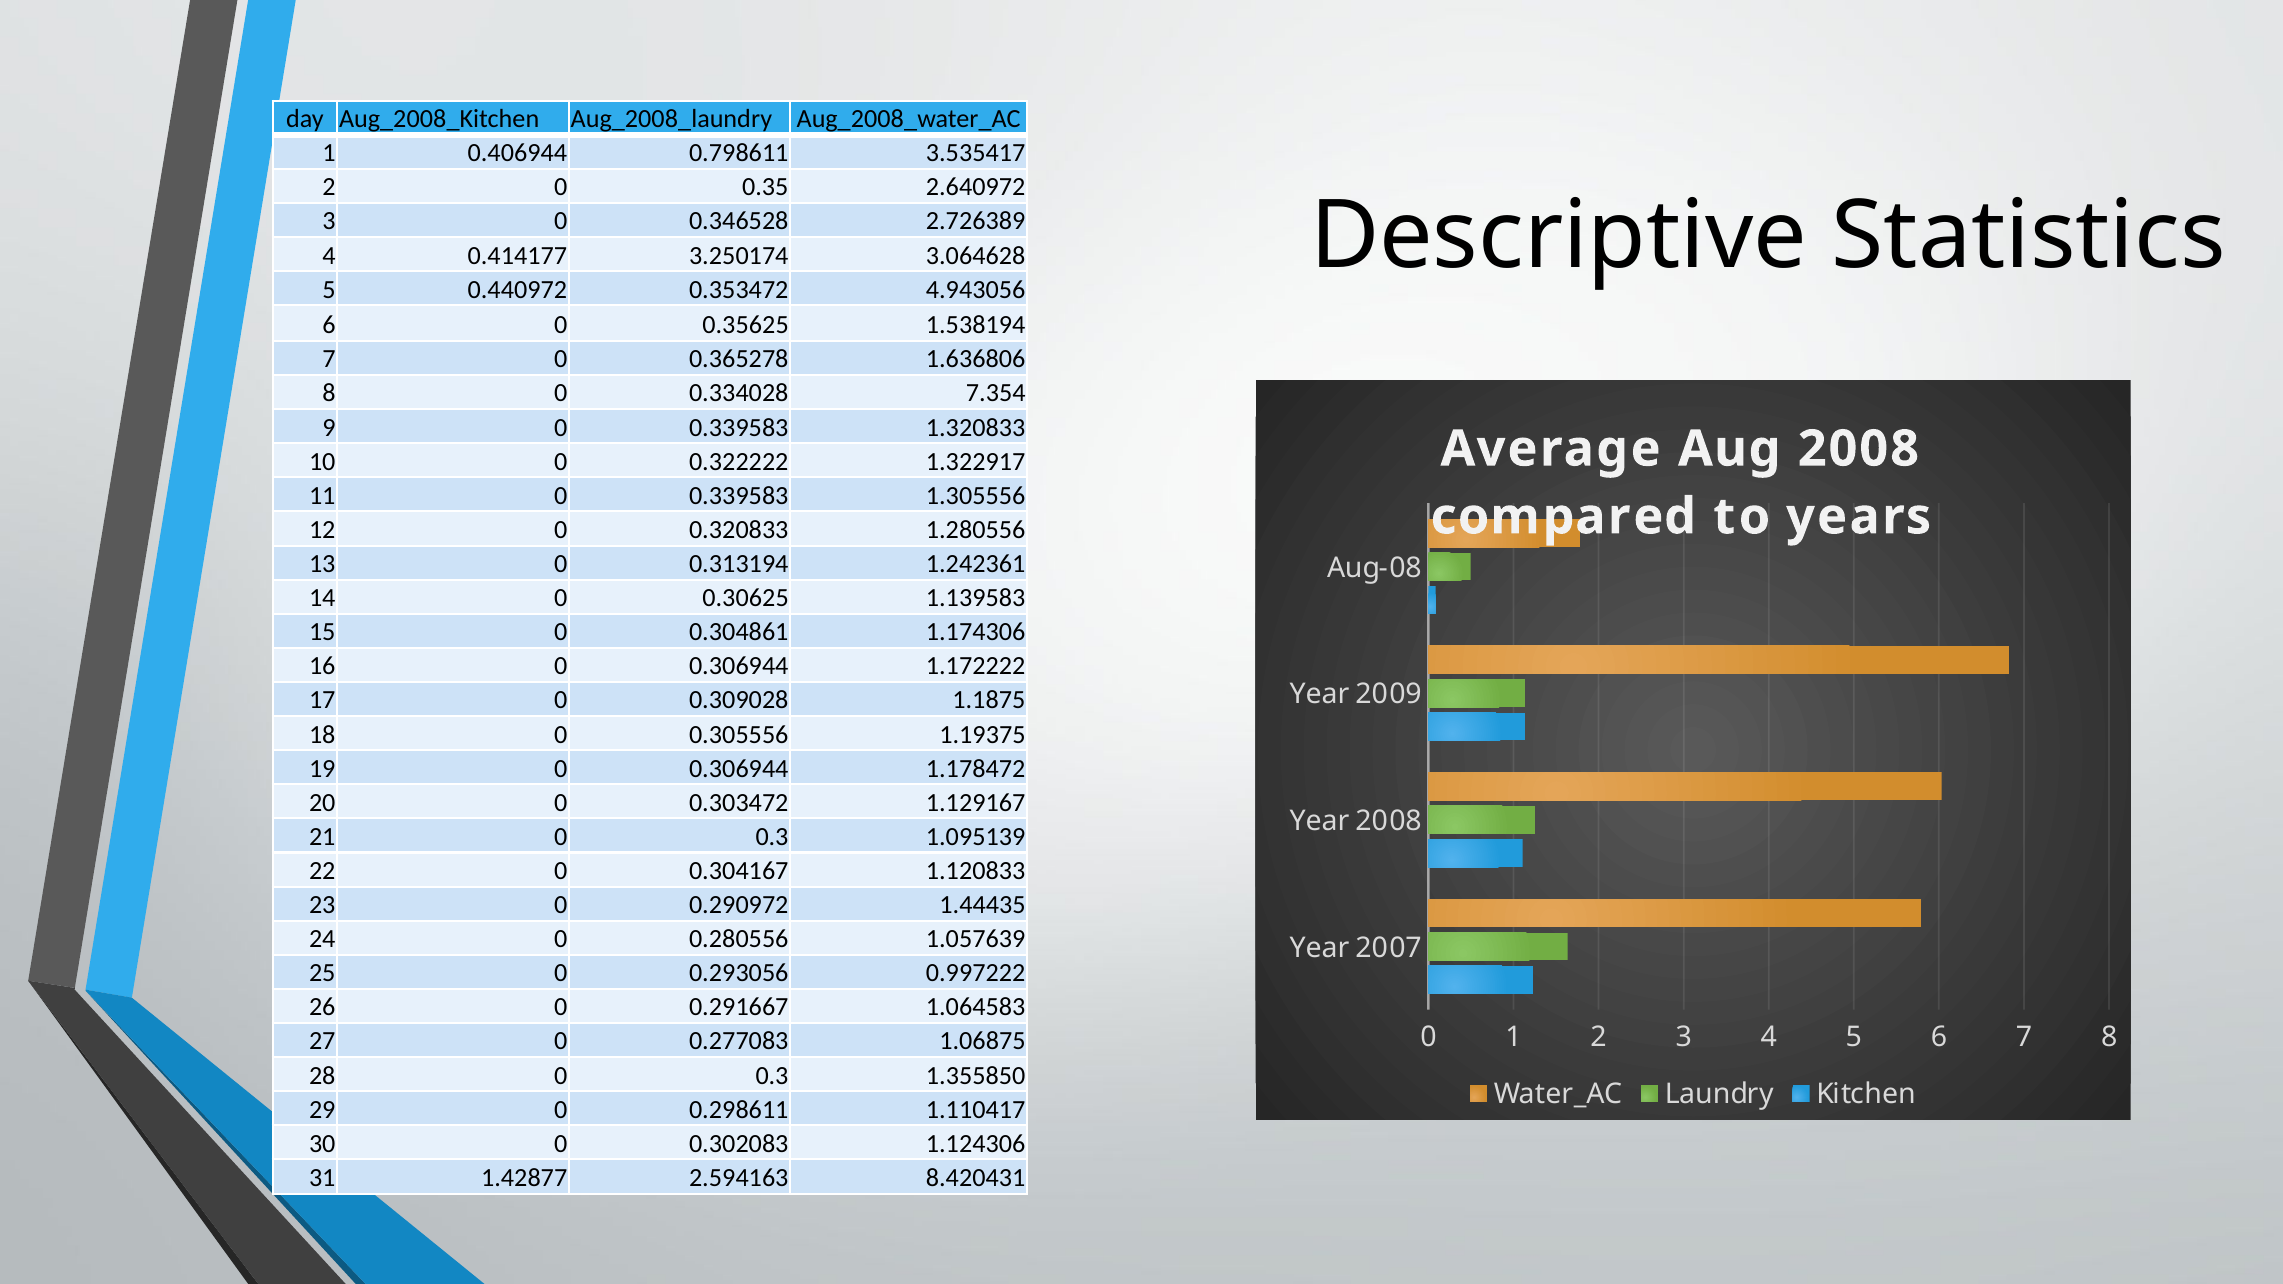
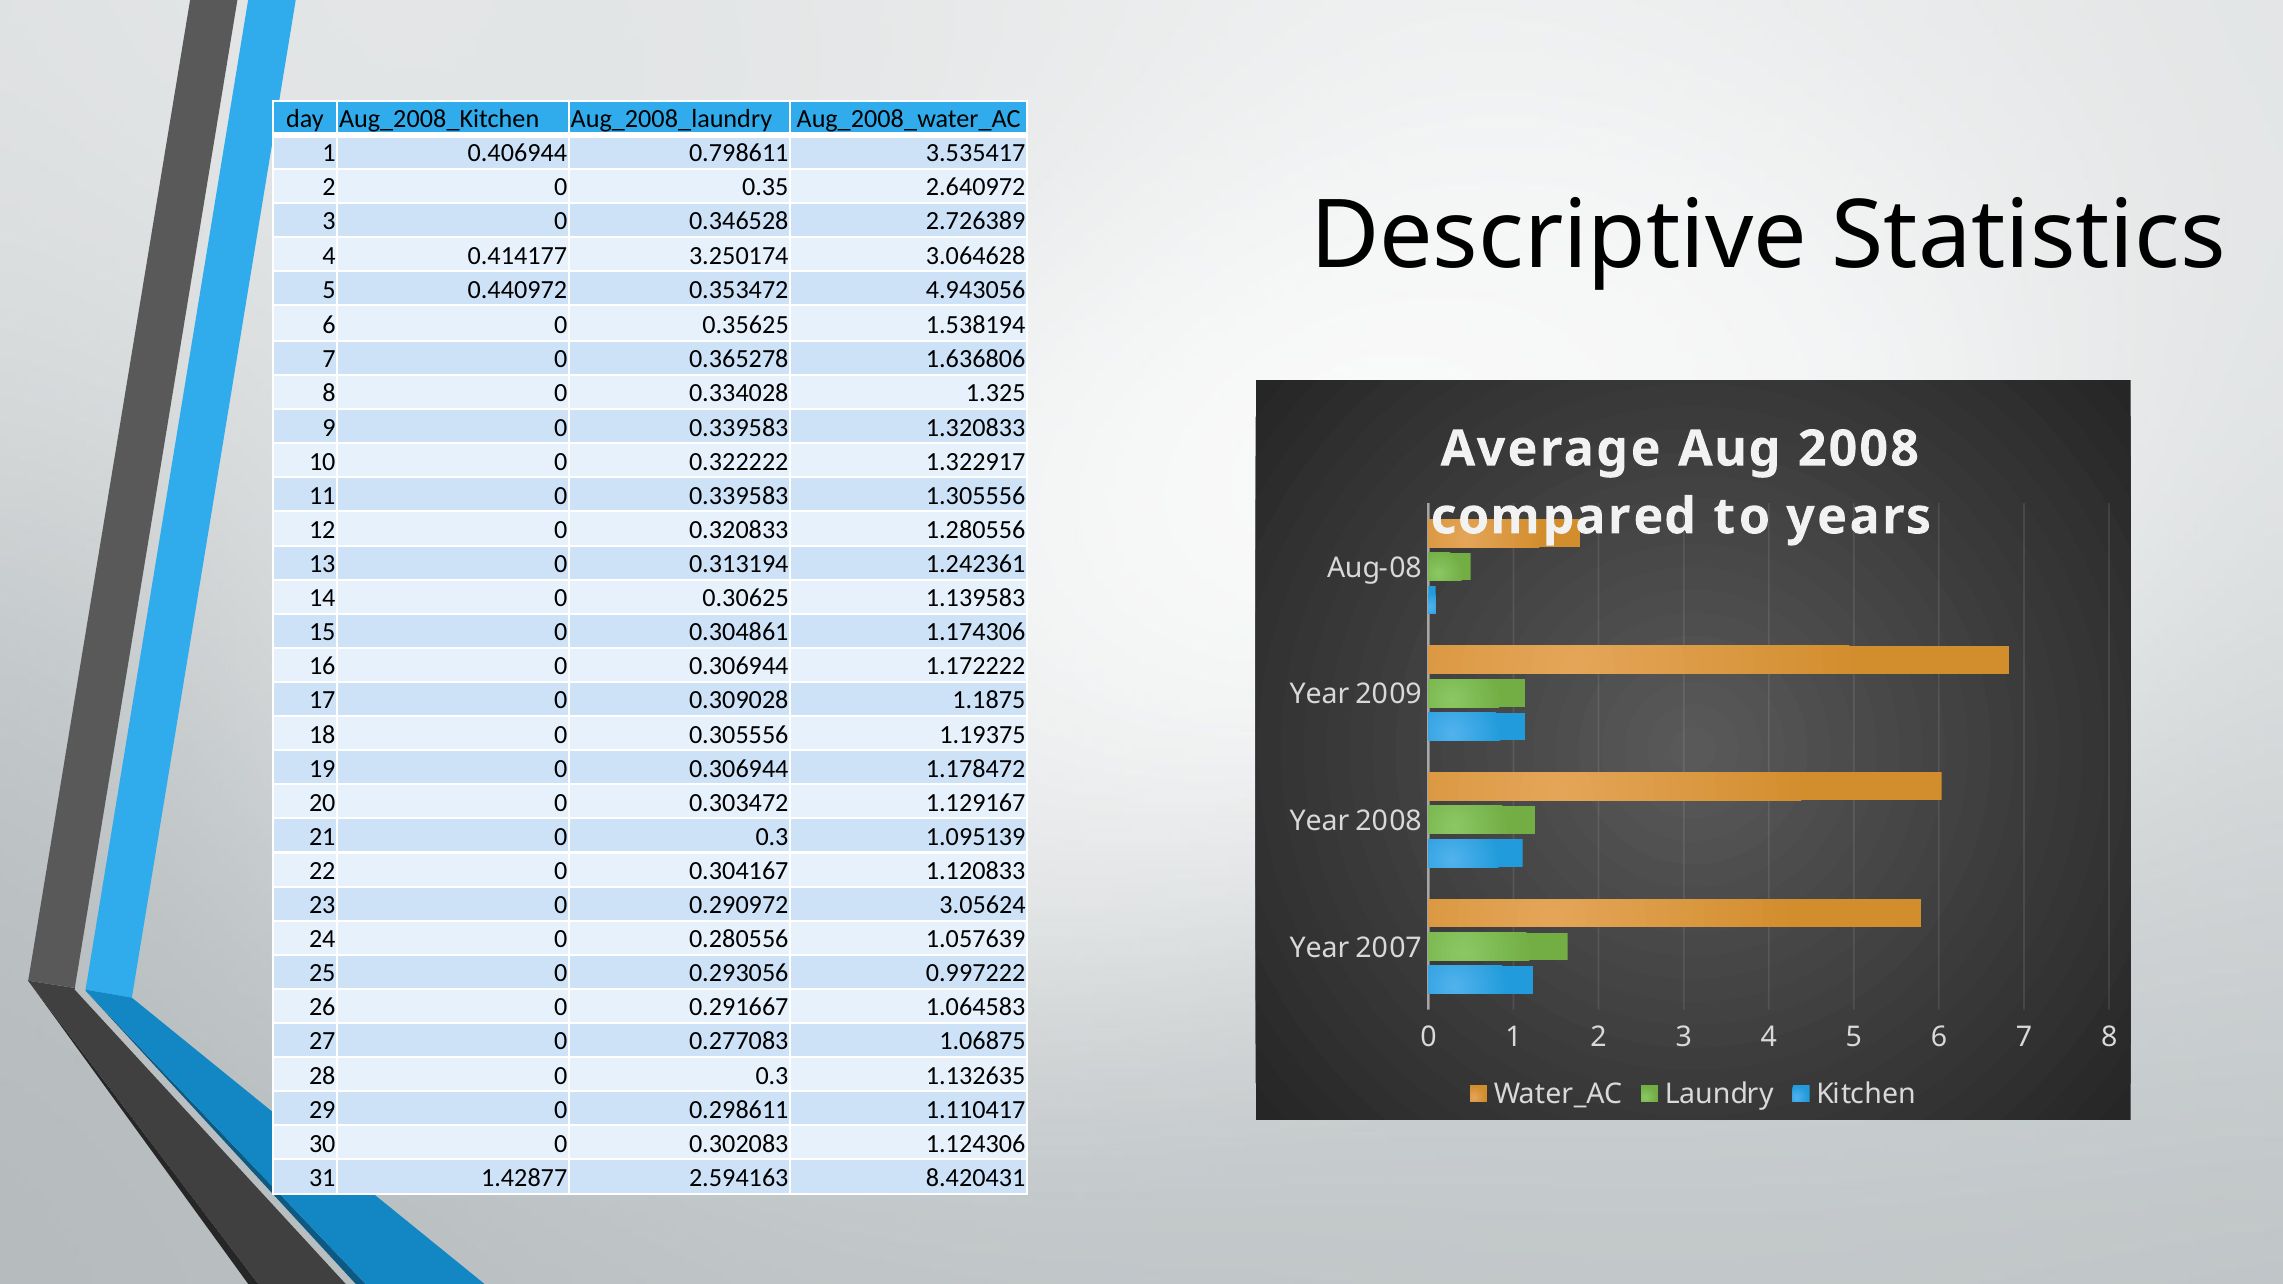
7.354: 7.354 -> 1.325 (996, 393)
1.44435: 1.44435 -> 3.05624 (982, 905)
1.355850: 1.355850 -> 1.132635 (976, 1076)
